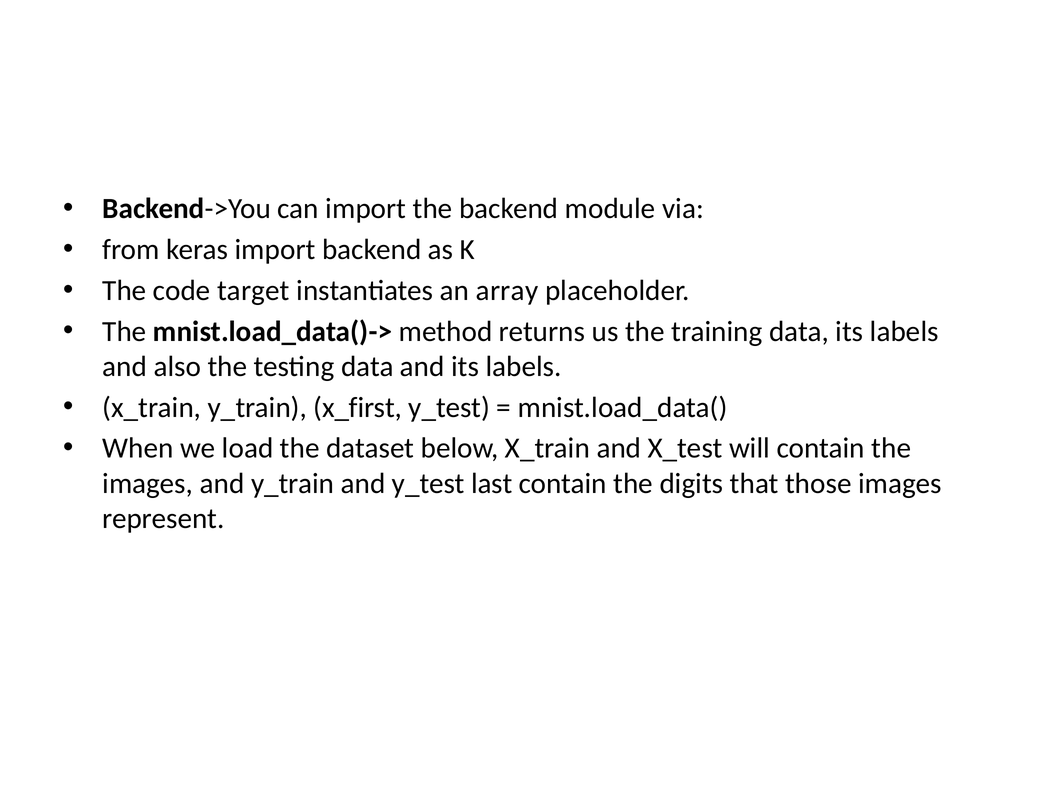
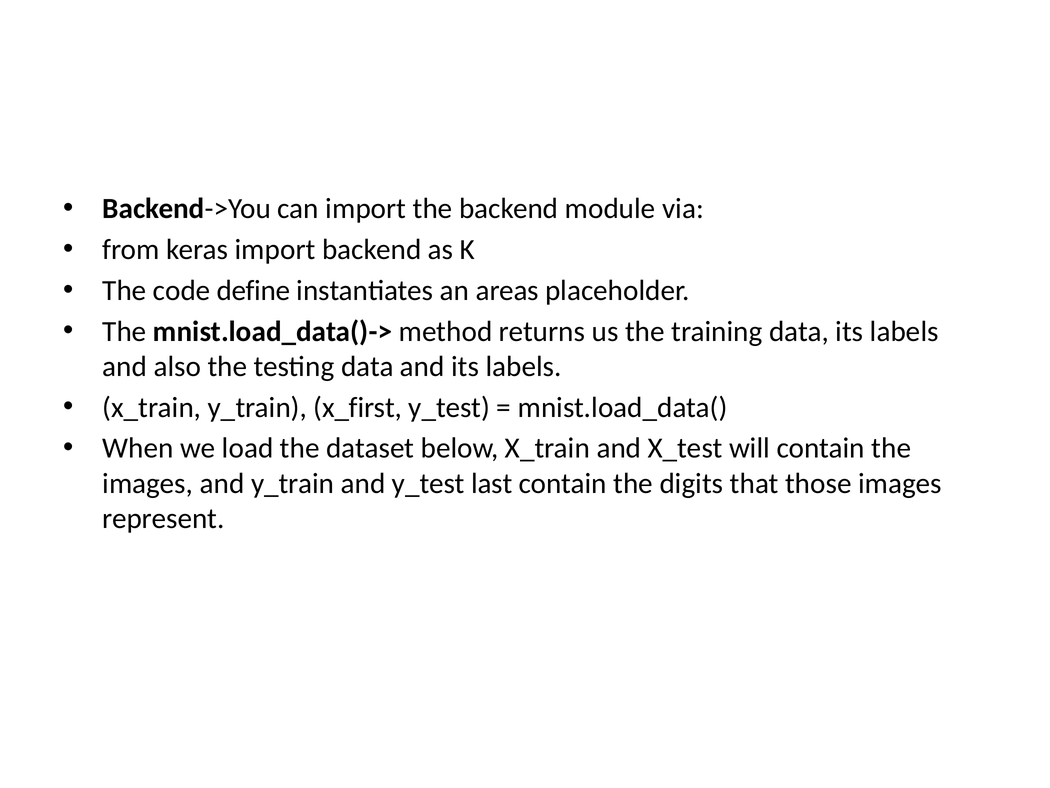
target: target -> define (254, 290)
array: array -> areas (507, 290)
